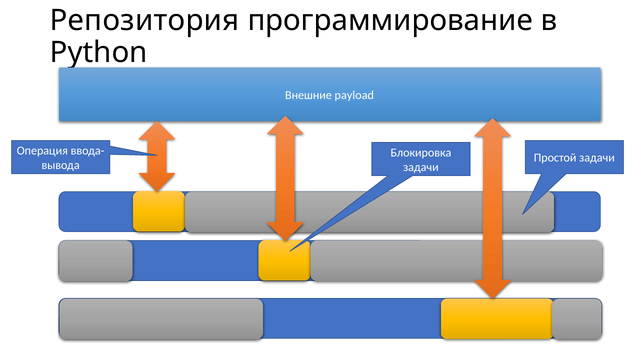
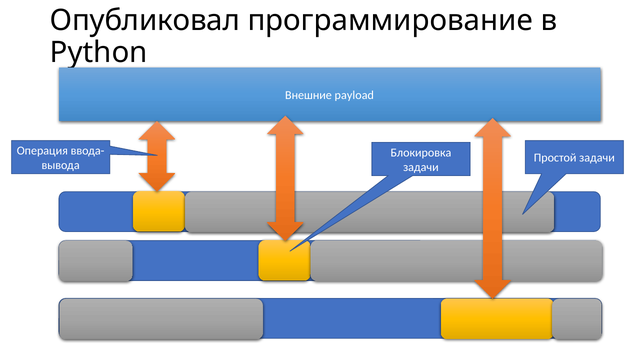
Репозитория: Репозитория -> Опубликовал (145, 20)
